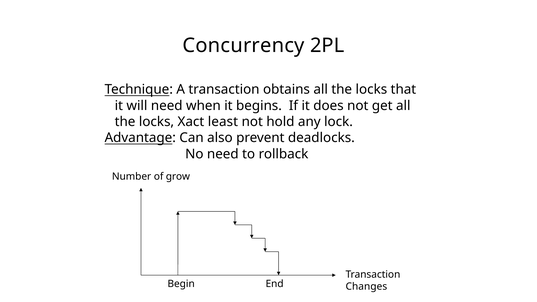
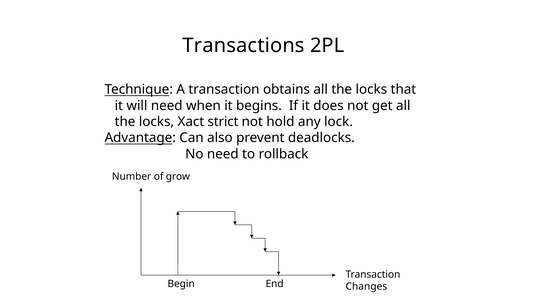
Concurrency: Concurrency -> Transactions (244, 46)
least: least -> strict (223, 122)
